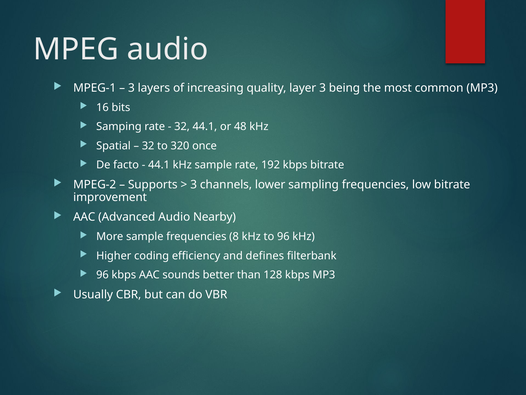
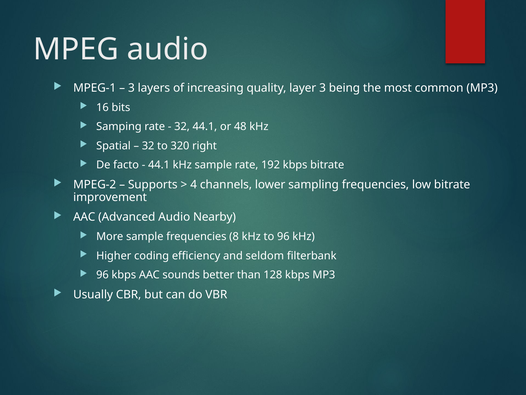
once: once -> right (204, 146)
3: 3 -> 4 (194, 184)
defines: defines -> seldom (265, 256)
